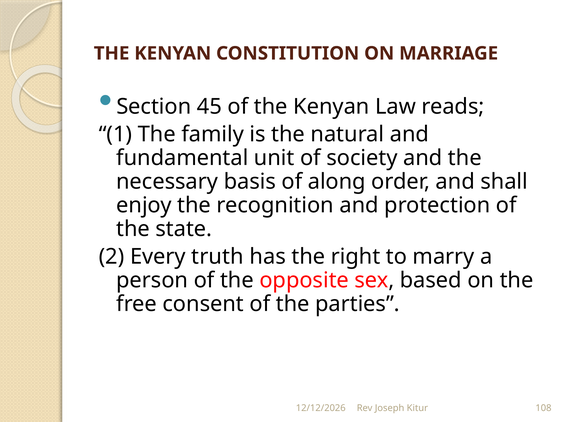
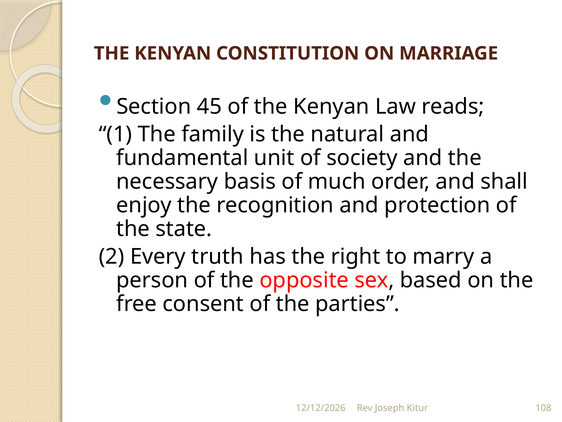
along: along -> much (337, 181)
